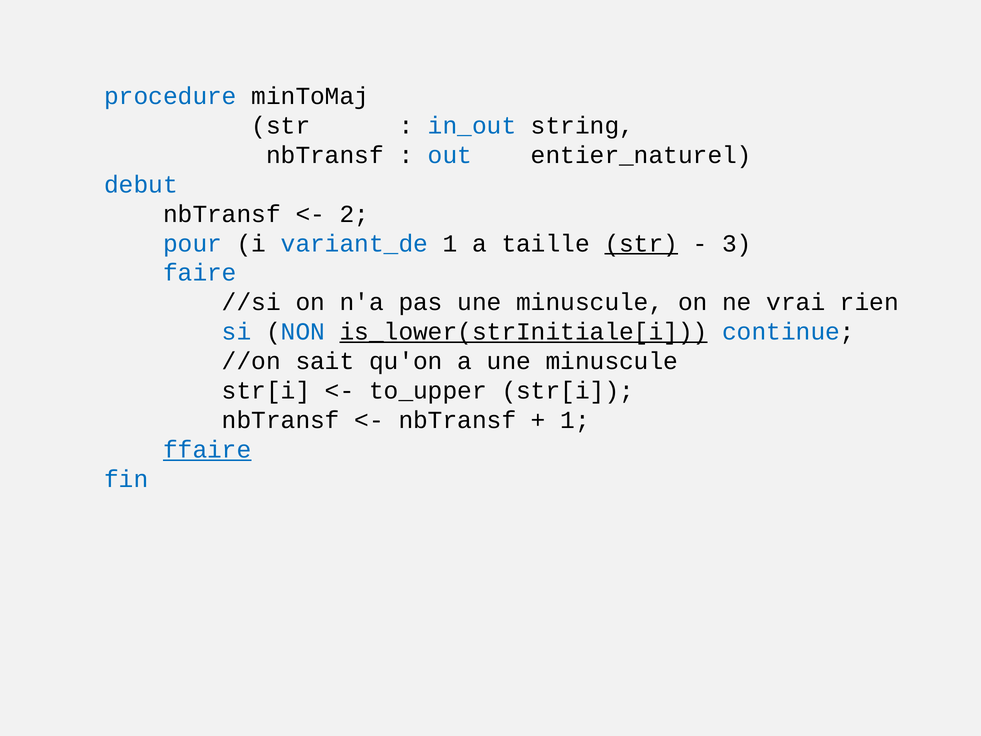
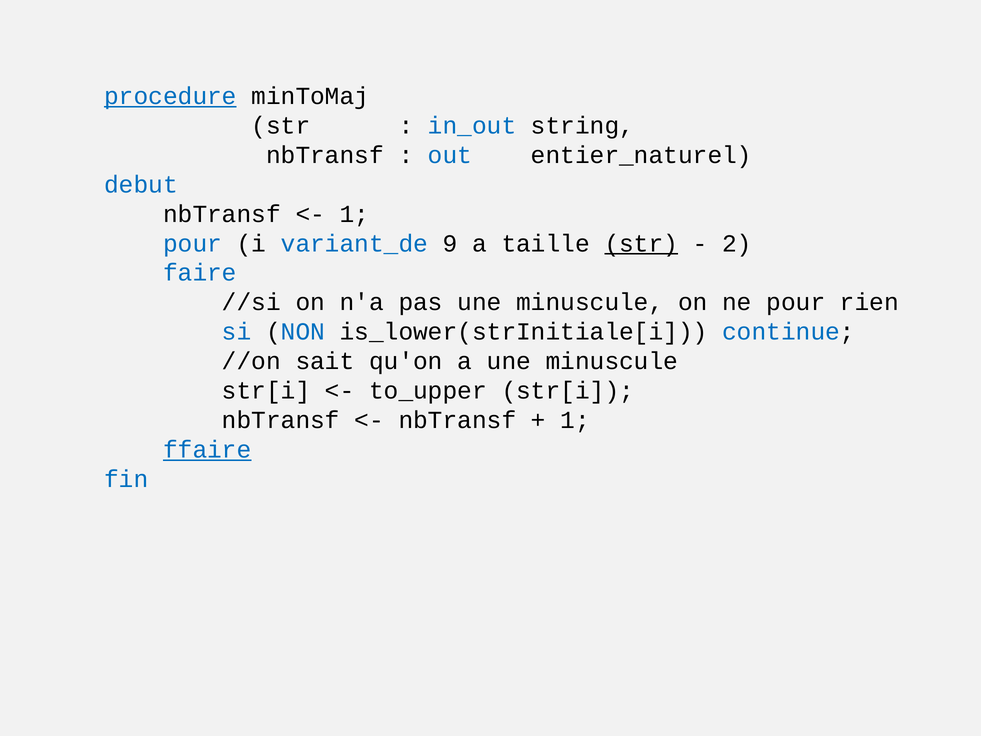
procedure underline: none -> present (170, 96)
2: 2 -> 1 (354, 214)
variant_de 1: 1 -> 9 (450, 243)
3: 3 -> 2 (737, 243)
ne vrai: vrai -> pour (796, 302)
is_lower(strInitiale[i underline: present -> none (524, 332)
